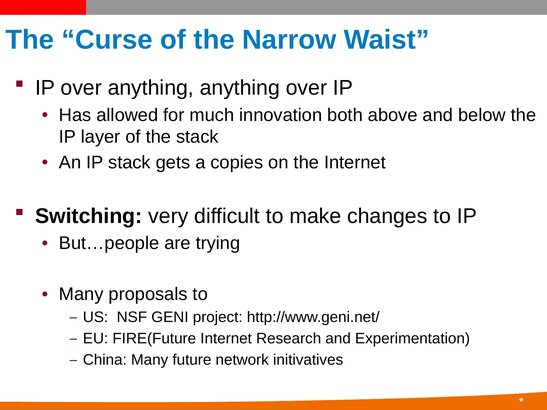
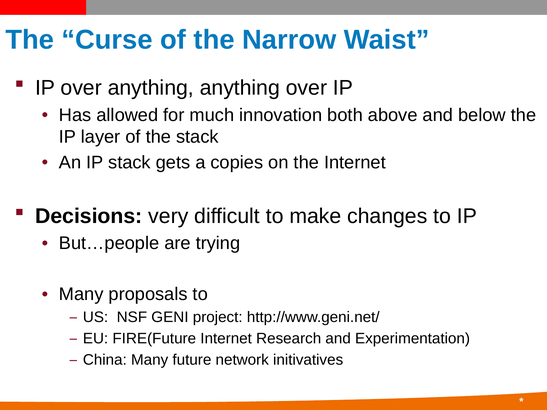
Switching: Switching -> Decisions (89, 216)
